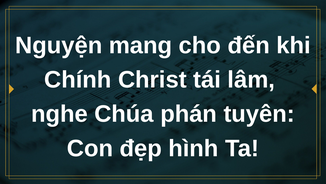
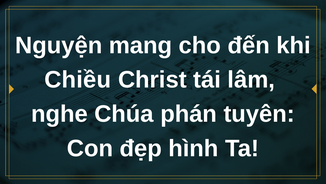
Chính: Chính -> Chiều (78, 80)
